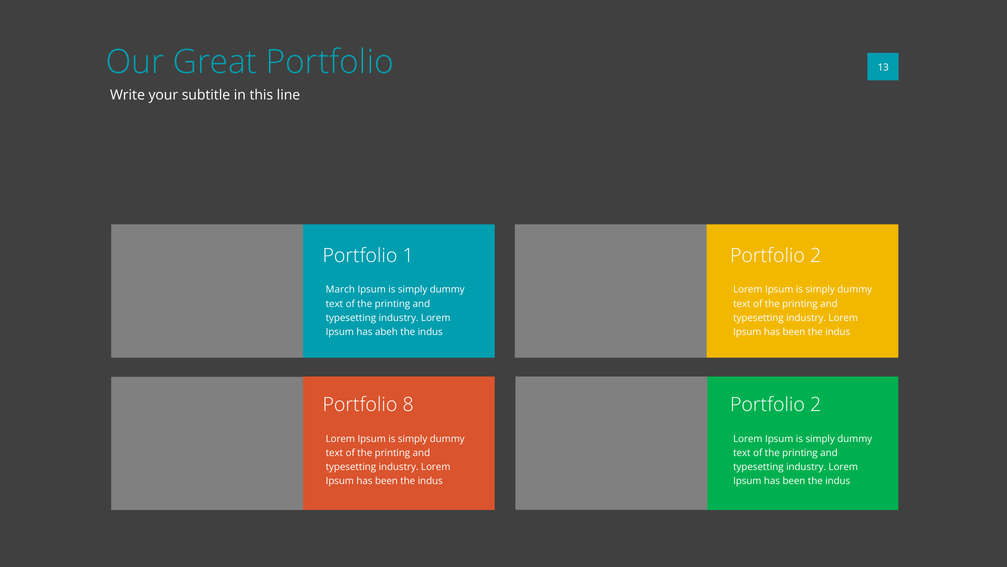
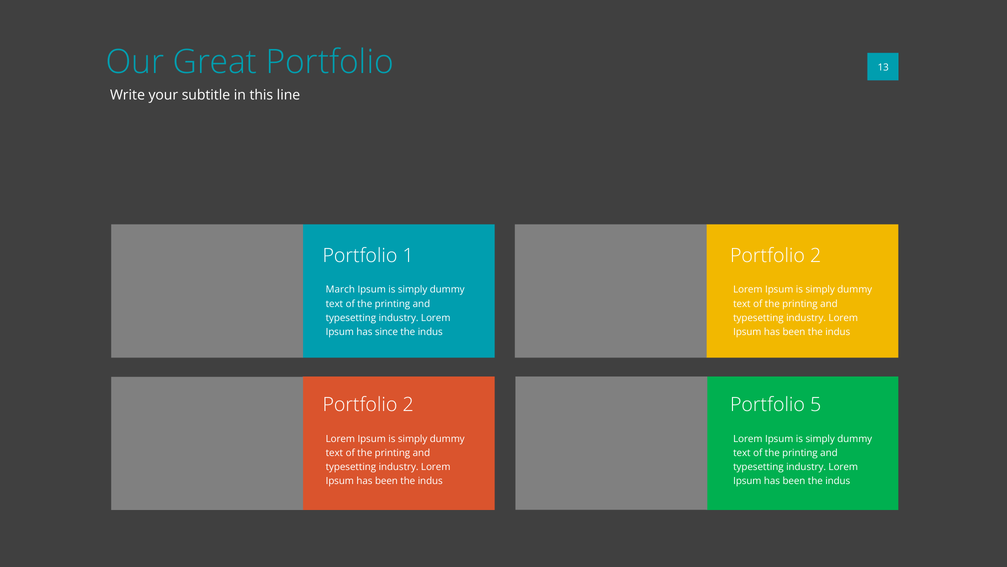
abeh: abeh -> since (386, 332)
8: 8 -> 2 (408, 405)
2: 2 -> 5 (816, 405)
